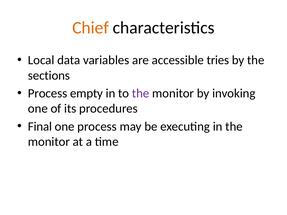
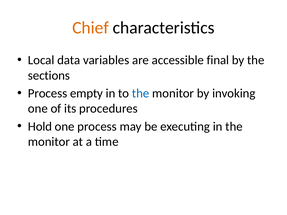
tries: tries -> final (218, 60)
the colour: purple -> blue (141, 93)
Final: Final -> Hold (40, 127)
